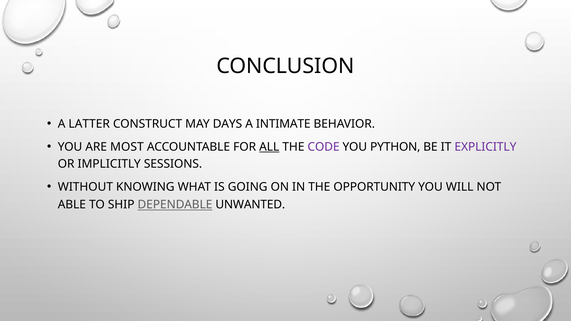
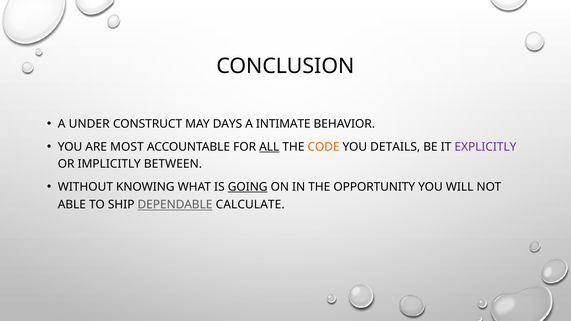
LATTER: LATTER -> UNDER (89, 124)
CODE colour: purple -> orange (324, 147)
PYTHON: PYTHON -> DETAILS (395, 147)
SESSIONS: SESSIONS -> BETWEEN (173, 164)
GOING underline: none -> present (248, 187)
UNWANTED: UNWANTED -> CALCULATE (250, 205)
